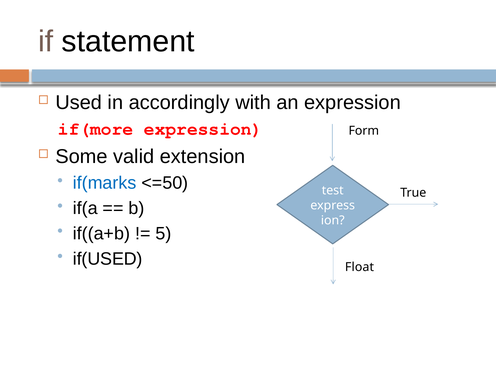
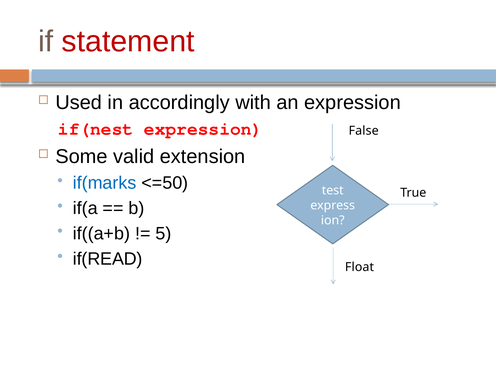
statement colour: black -> red (128, 41)
if(more: if(more -> if(nest (96, 129)
Form: Form -> False (364, 131)
if(USED: if(USED -> if(READ (108, 259)
